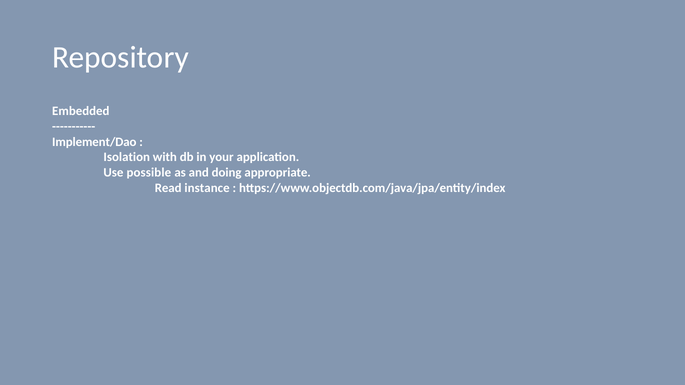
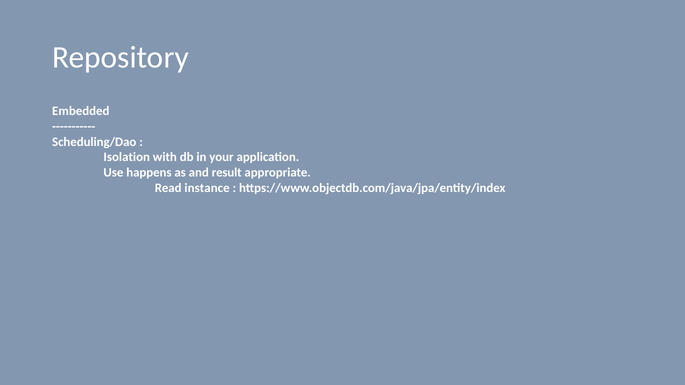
Implement/Dao: Implement/Dao -> Scheduling/Dao (94, 142)
possible: possible -> happens (149, 173)
doing: doing -> result (227, 173)
